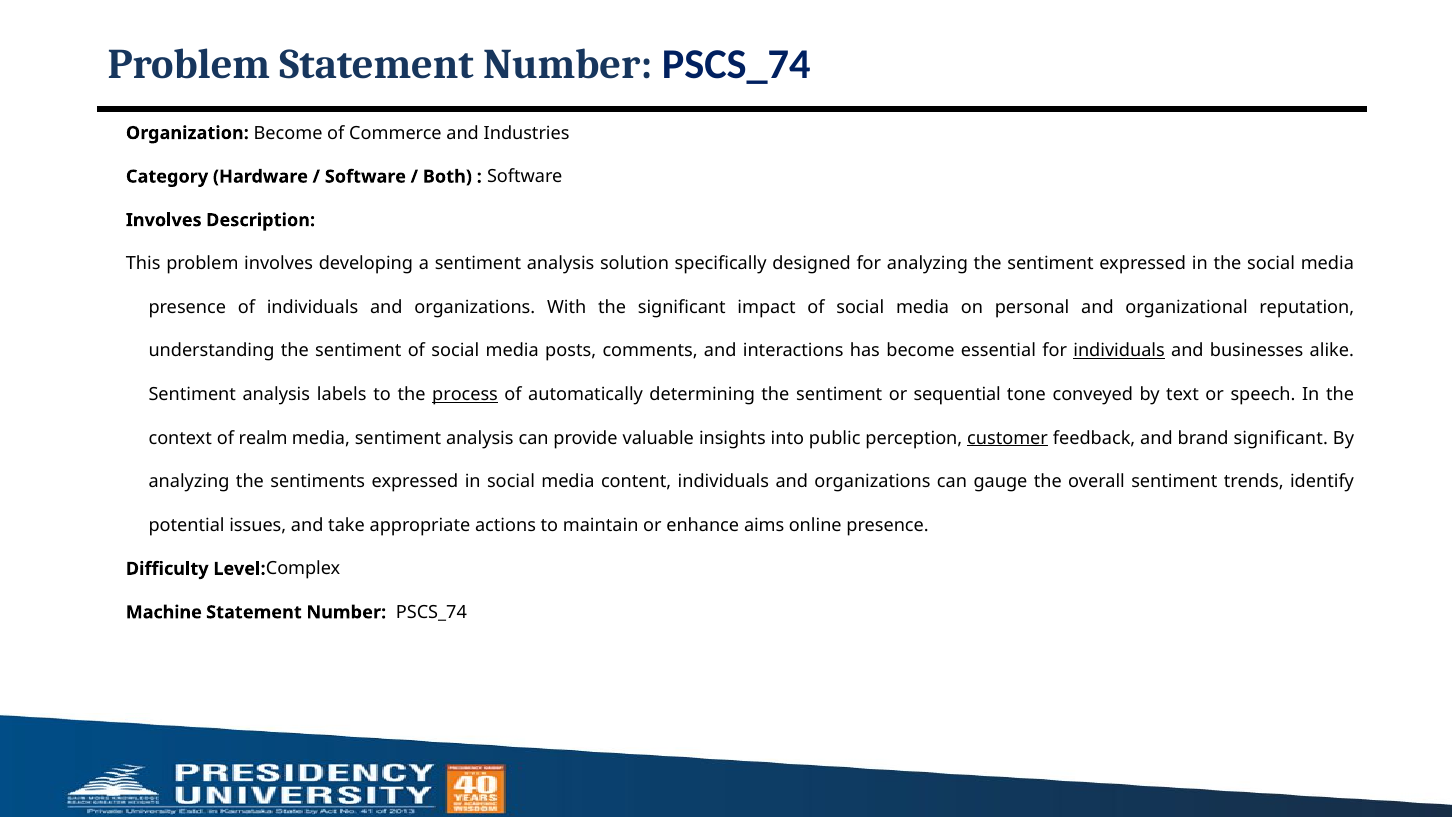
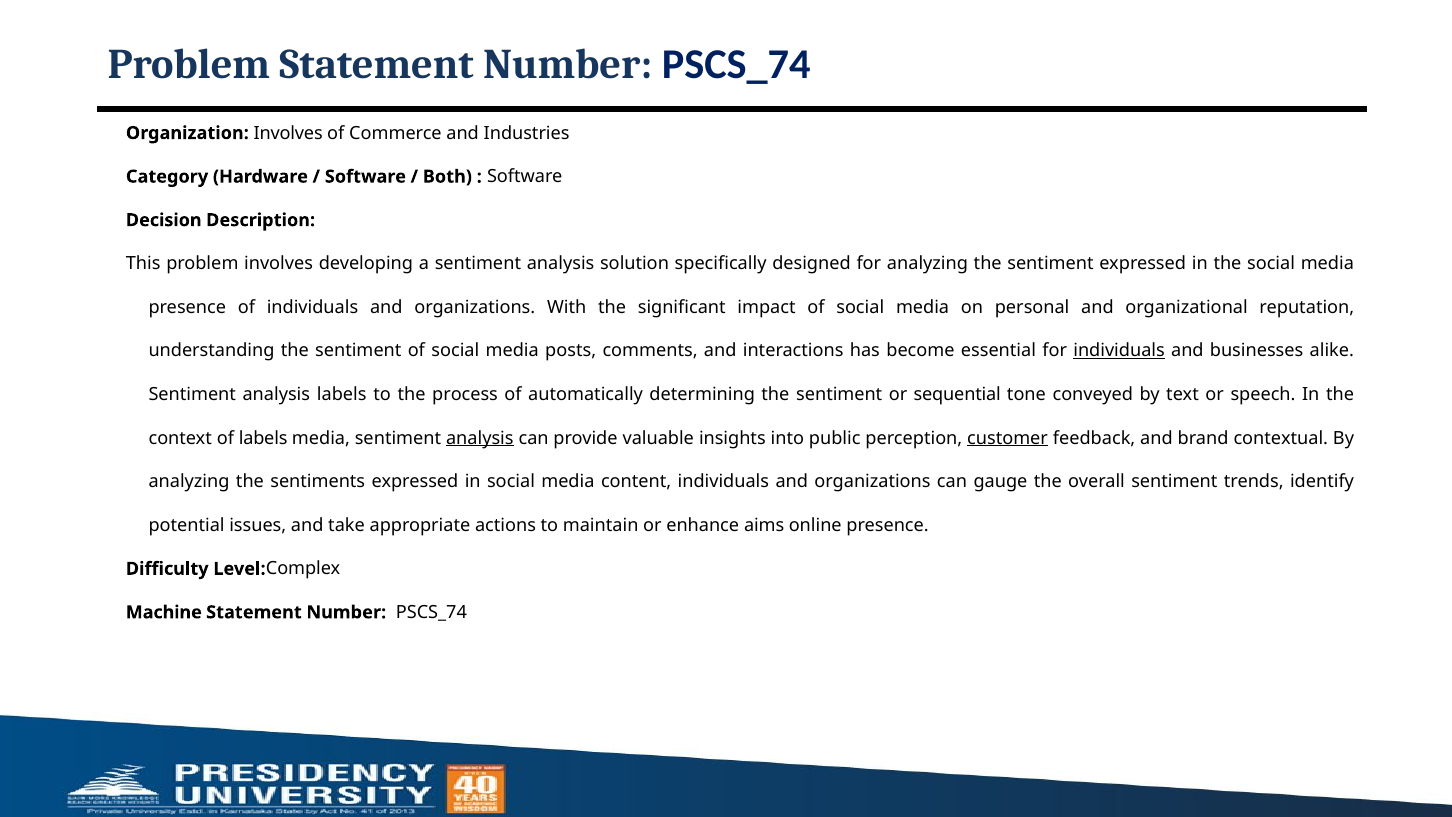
Organization Become: Become -> Involves (288, 133)
Involves: Involves -> Decision (164, 220)
process underline: present -> none (465, 394)
of realm: realm -> labels (263, 438)
analysis underline: none -> present (480, 438)
brand significant: significant -> contextual (1281, 438)
